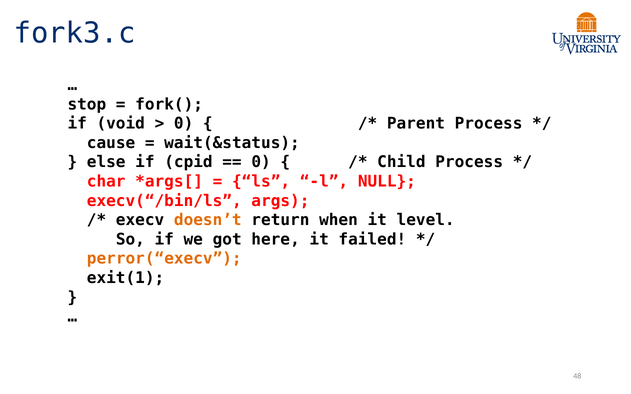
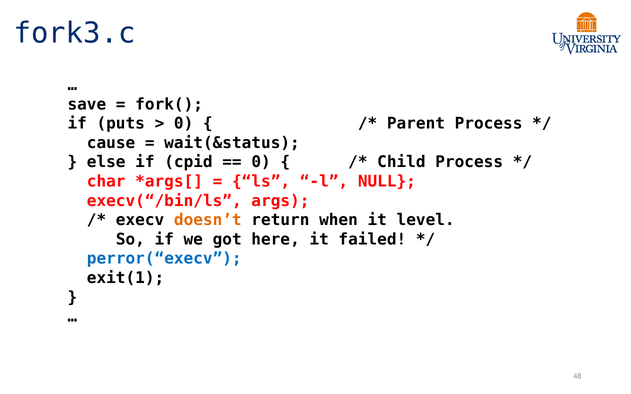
stop: stop -> save (87, 104)
void: void -> puts (121, 124)
perror(“execv colour: orange -> blue (164, 259)
